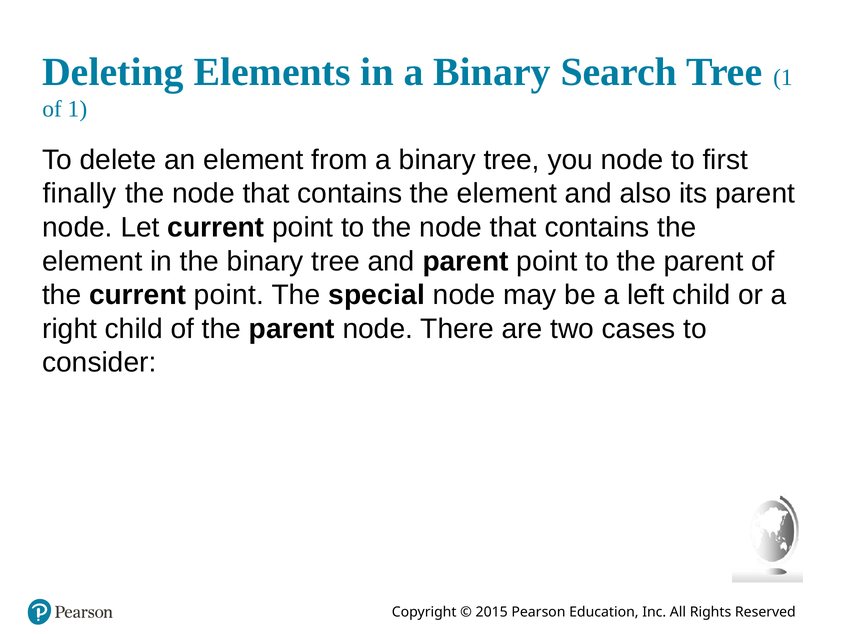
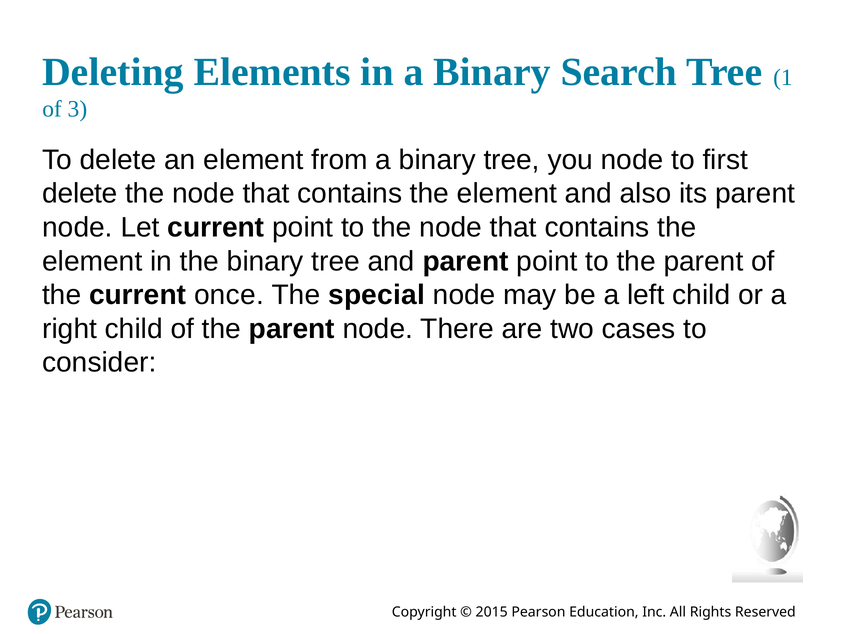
of 1: 1 -> 3 (77, 109)
finally: finally -> delete (80, 194)
the current point: point -> once (229, 295)
